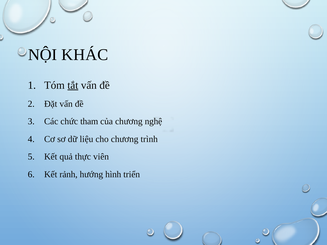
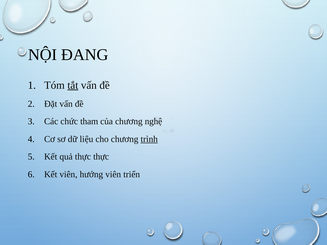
KHÁC: KHÁC -> ĐANG (85, 55)
trình underline: none -> present (149, 139)
thực viên: viên -> thực (101, 157)
Kết rảnh: rảnh -> viên (68, 174)
hướng hình: hình -> viên (113, 174)
